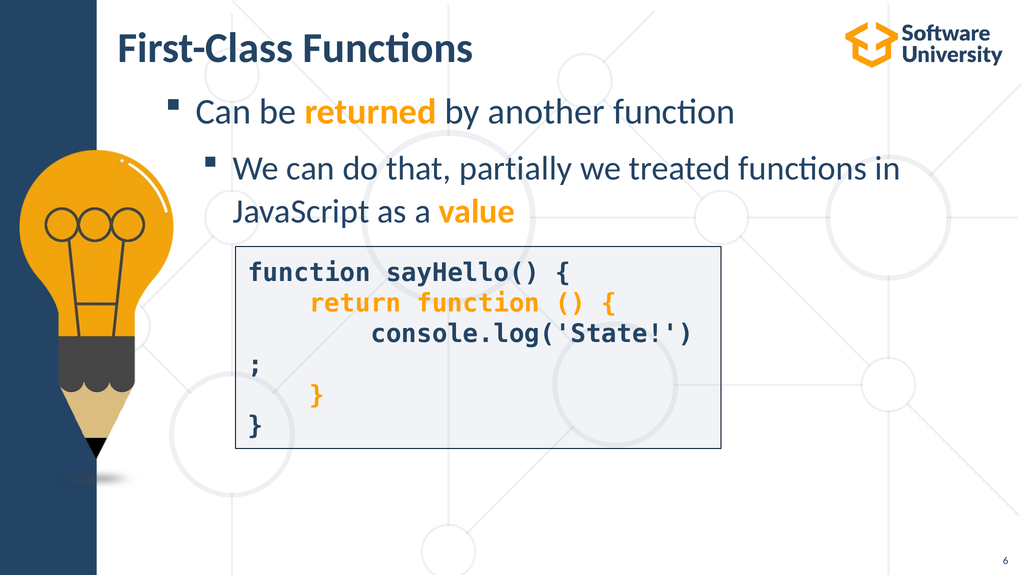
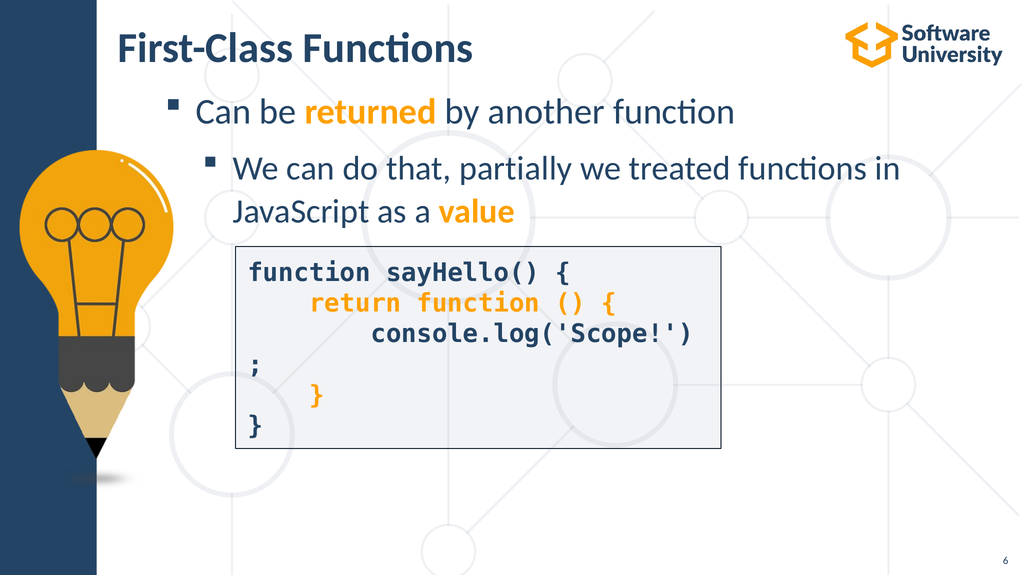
console.log('State: console.log('State -> console.log('Scope (532, 334)
